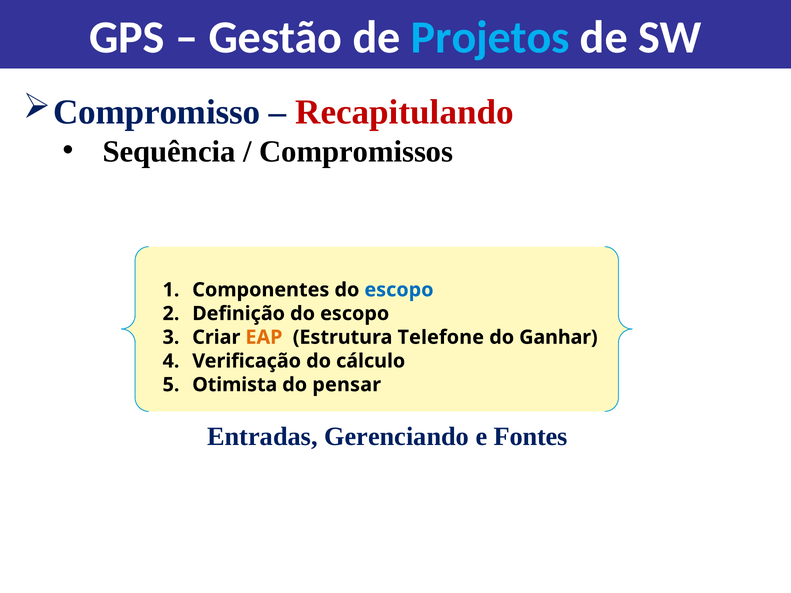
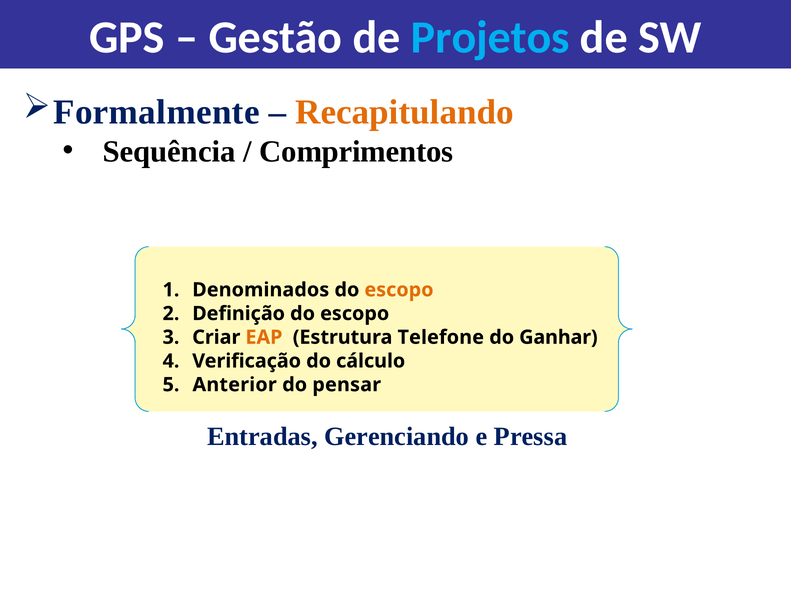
Compromisso: Compromisso -> Formalmente (156, 112)
Recapitulando colour: red -> orange (405, 112)
Compromissos: Compromissos -> Comprimentos (356, 152)
Componentes: Componentes -> Denominados (261, 290)
escopo colour: blue -> orange (399, 290)
Otimista: Otimista -> Anterior (235, 385)
Fontes: Fontes -> Pressa (531, 436)
